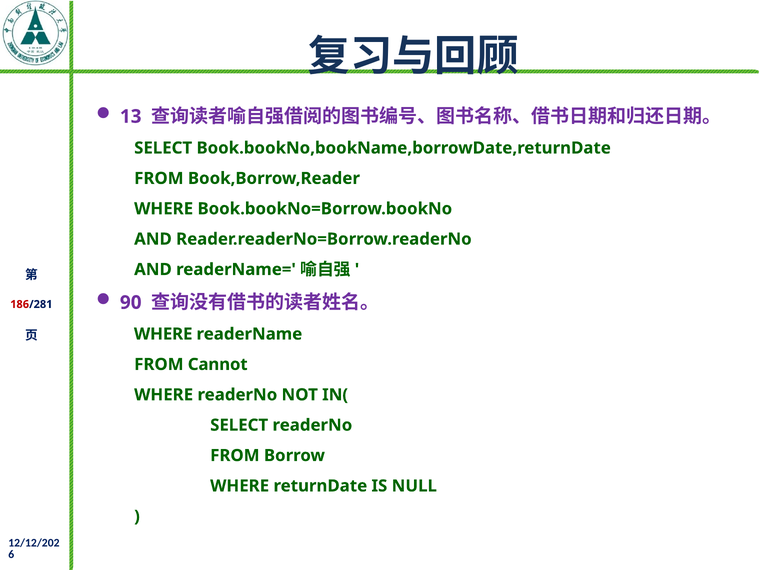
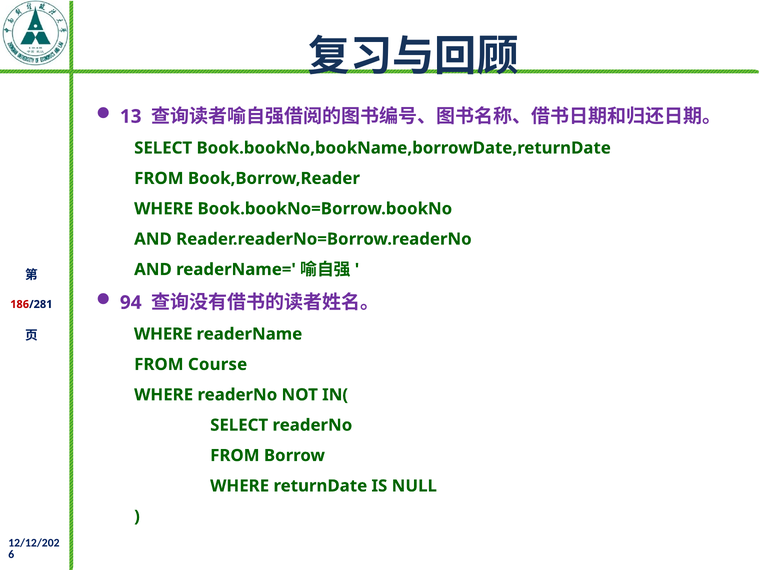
90: 90 -> 94 (131, 303)
Cannot: Cannot -> Course (218, 364)
